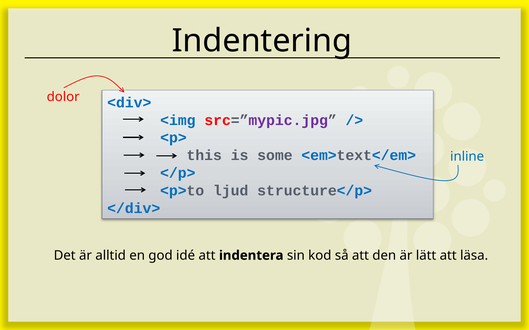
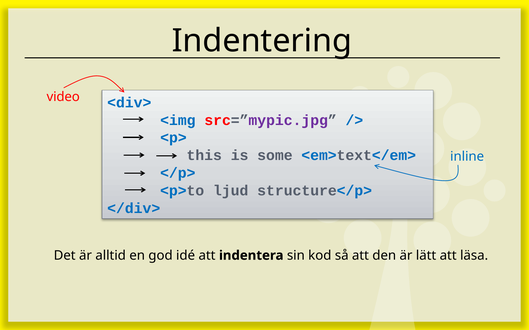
dolor: dolor -> video (63, 97)
